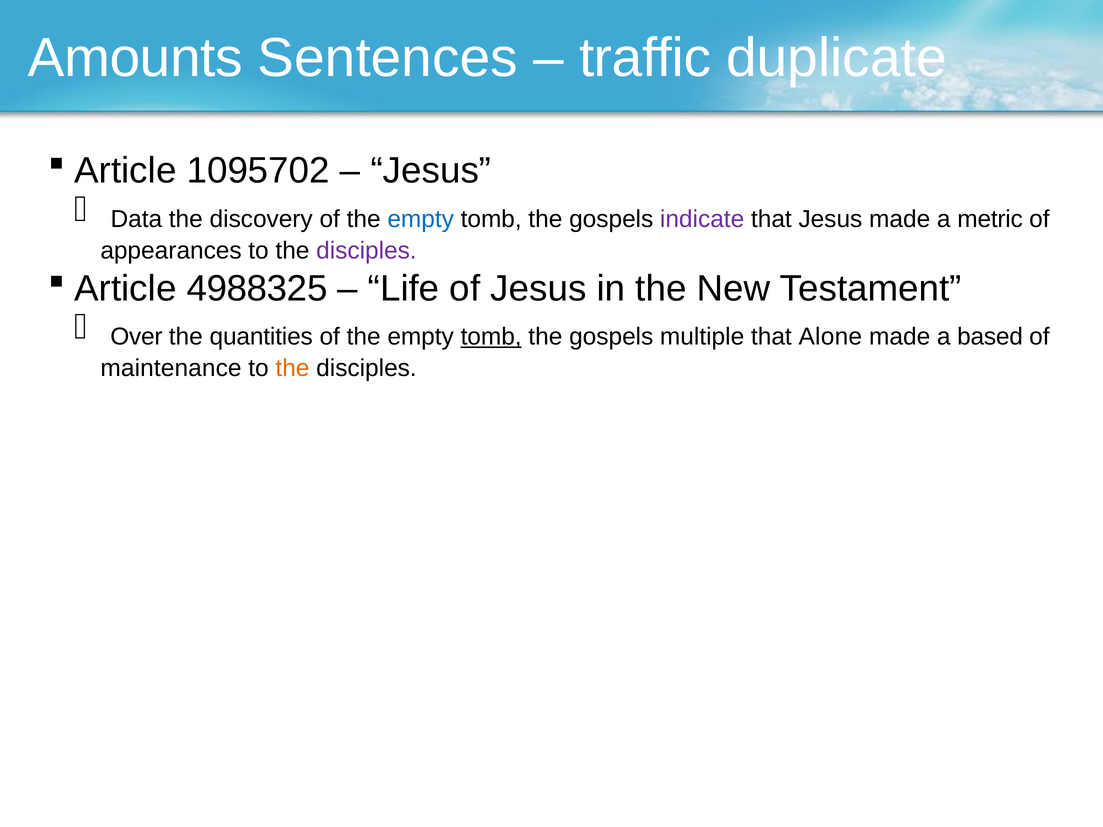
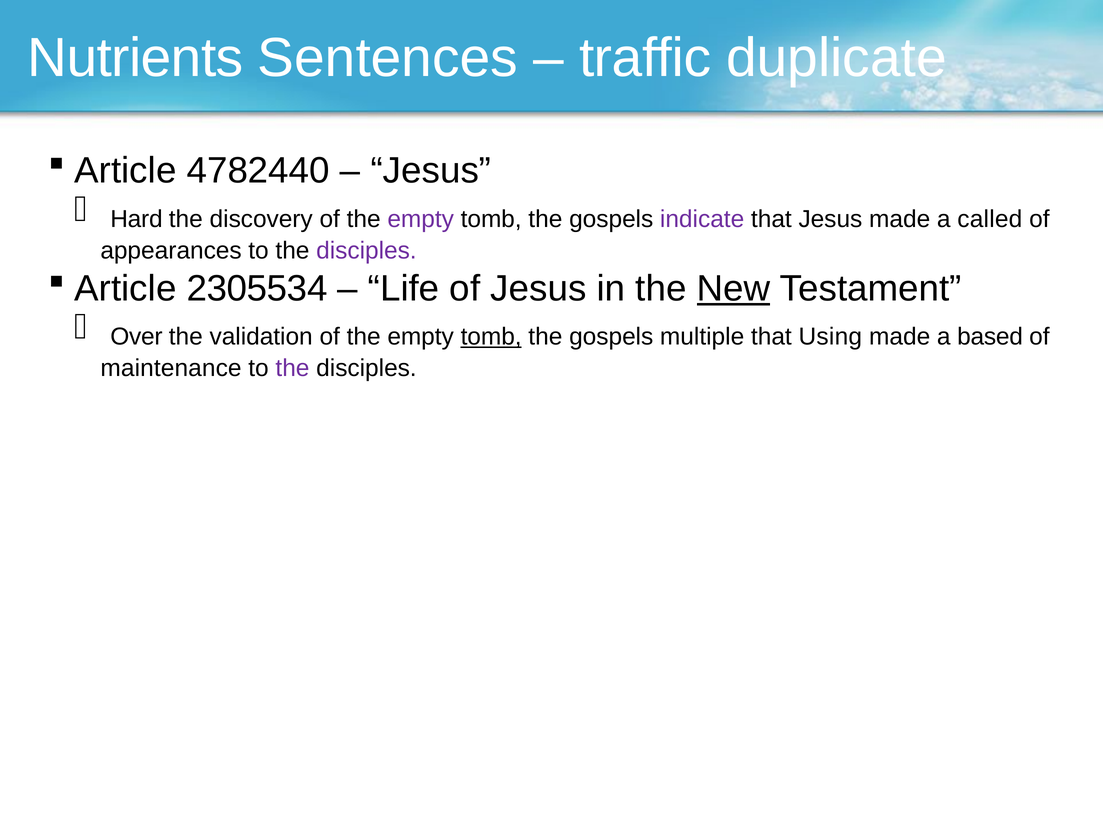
Amounts: Amounts -> Nutrients (135, 58)
1095702: 1095702 -> 4782440 (258, 171)
Data: Data -> Hard (136, 219)
empty colour: blue -> purple (421, 219)
metric: metric -> called (990, 219)
4988325: 4988325 -> 2305534 (257, 288)
New underline: none -> present (734, 288)
quantities: quantities -> validation (261, 337)
Alone: Alone -> Using (830, 337)
the colour: orange -> purple (292, 369)
